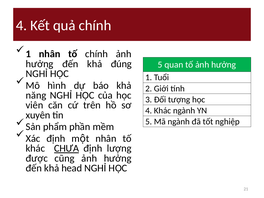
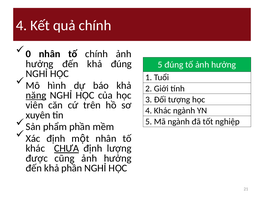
1: 1 -> 0 (28, 54)
5 quan: quan -> đúng (174, 65)
năng underline: none -> present (36, 95)
khả head: head -> phần (72, 168)
